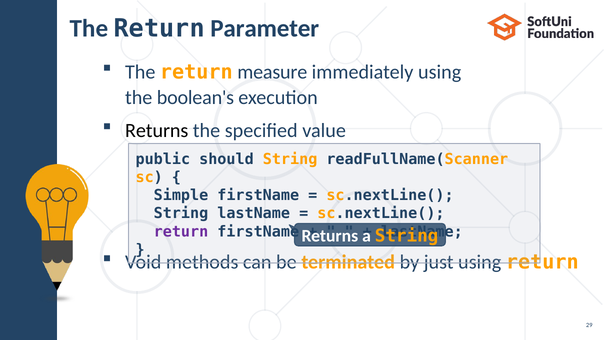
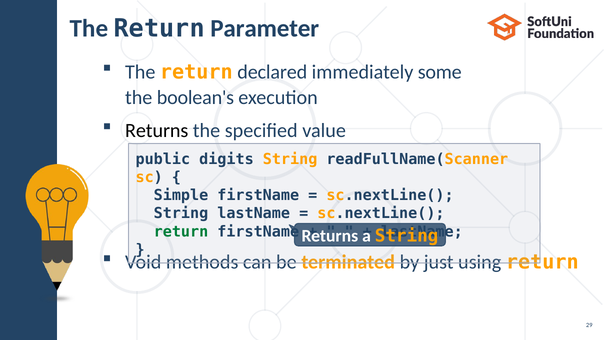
measure: measure -> declared (272, 72)
immediately using: using -> some (440, 72)
should: should -> digits (226, 159)
return colour: purple -> green (181, 231)
